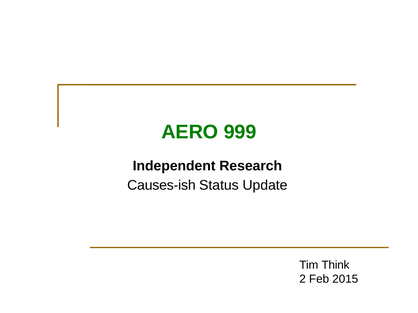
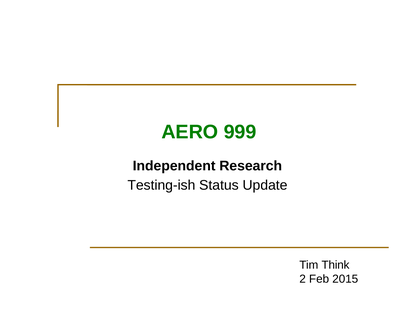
Causes-ish: Causes-ish -> Testing-ish (161, 186)
